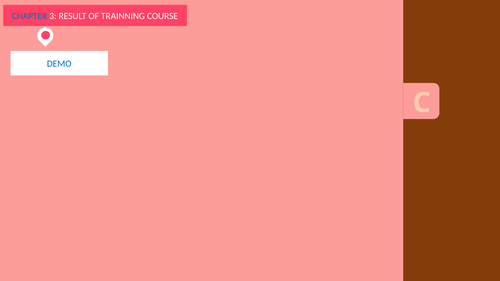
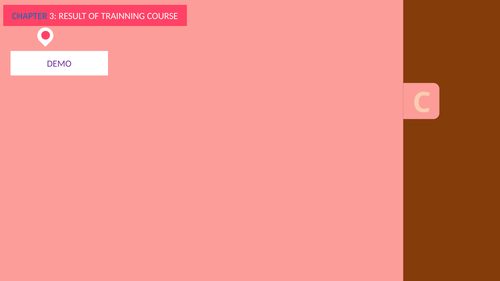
DEMO colour: blue -> purple (59, 64)
